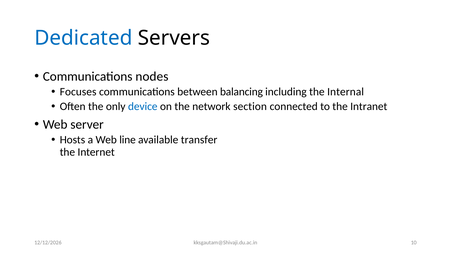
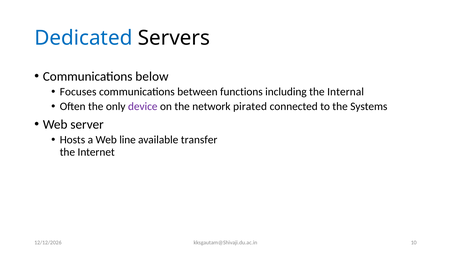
nodes: nodes -> below (152, 76)
balancing: balancing -> functions (241, 92)
device colour: blue -> purple (143, 106)
section: section -> pirated (250, 106)
Intranet: Intranet -> Systems (369, 106)
